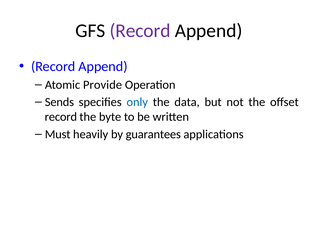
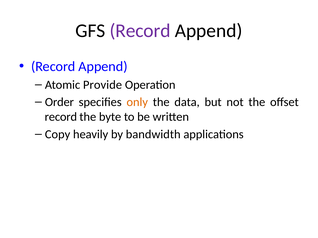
Sends: Sends -> Order (59, 102)
only colour: blue -> orange (137, 102)
Must: Must -> Copy (58, 134)
guarantees: guarantees -> bandwidth (153, 134)
